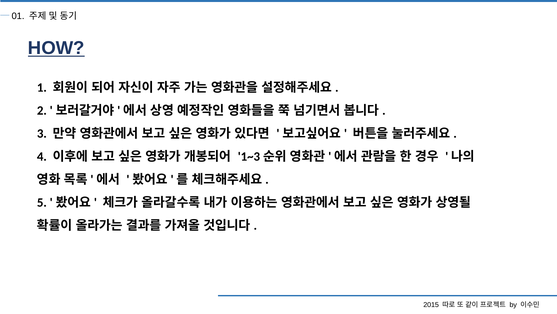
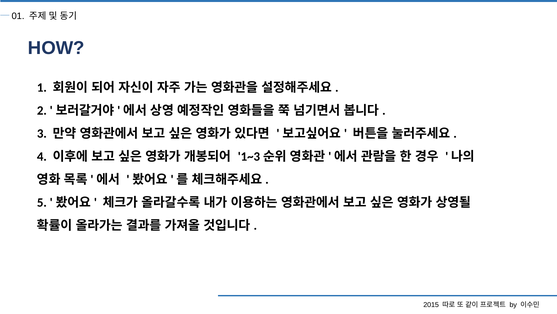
HOW underline: present -> none (56, 48)
